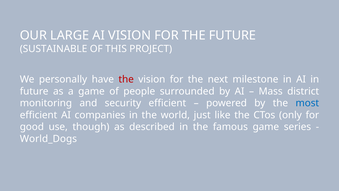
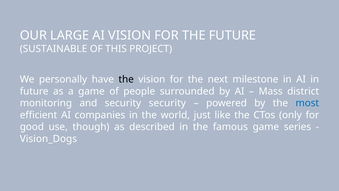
the colour: red -> black (126, 79)
security efficient: efficient -> security (167, 103)
World_Dogs: World_Dogs -> Vision_Dogs (48, 139)
